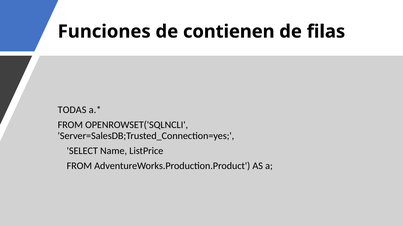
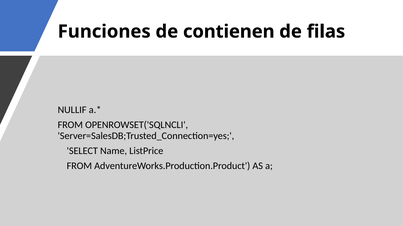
TODAS: TODAS -> NULLIF (72, 110)
